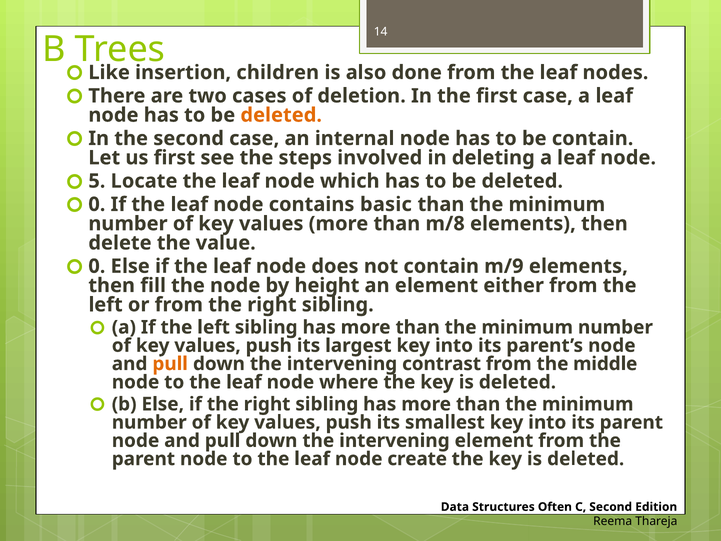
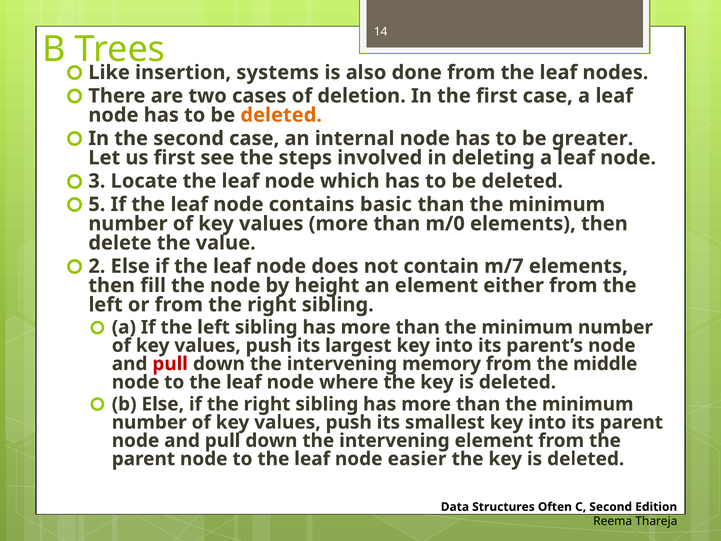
children: children -> systems (278, 72)
be contain: contain -> greater (593, 138)
5: 5 -> 3 (97, 181)
0: 0 -> 5 (97, 204)
m/8: m/8 -> m/0 (445, 224)
0: 0 -> 2 (97, 266)
m/9: m/9 -> m/7 (504, 266)
pull colour: orange -> red (170, 364)
contrast: contrast -> memory (442, 364)
create: create -> easier (417, 459)
